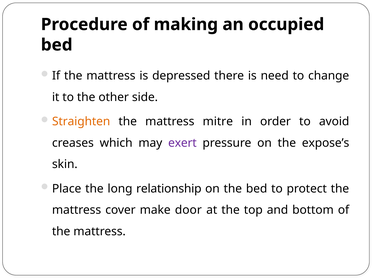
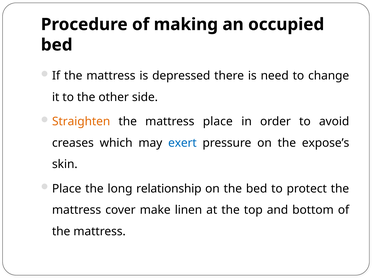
mattress mitre: mitre -> place (218, 122)
exert colour: purple -> blue (182, 143)
door: door -> linen (188, 210)
